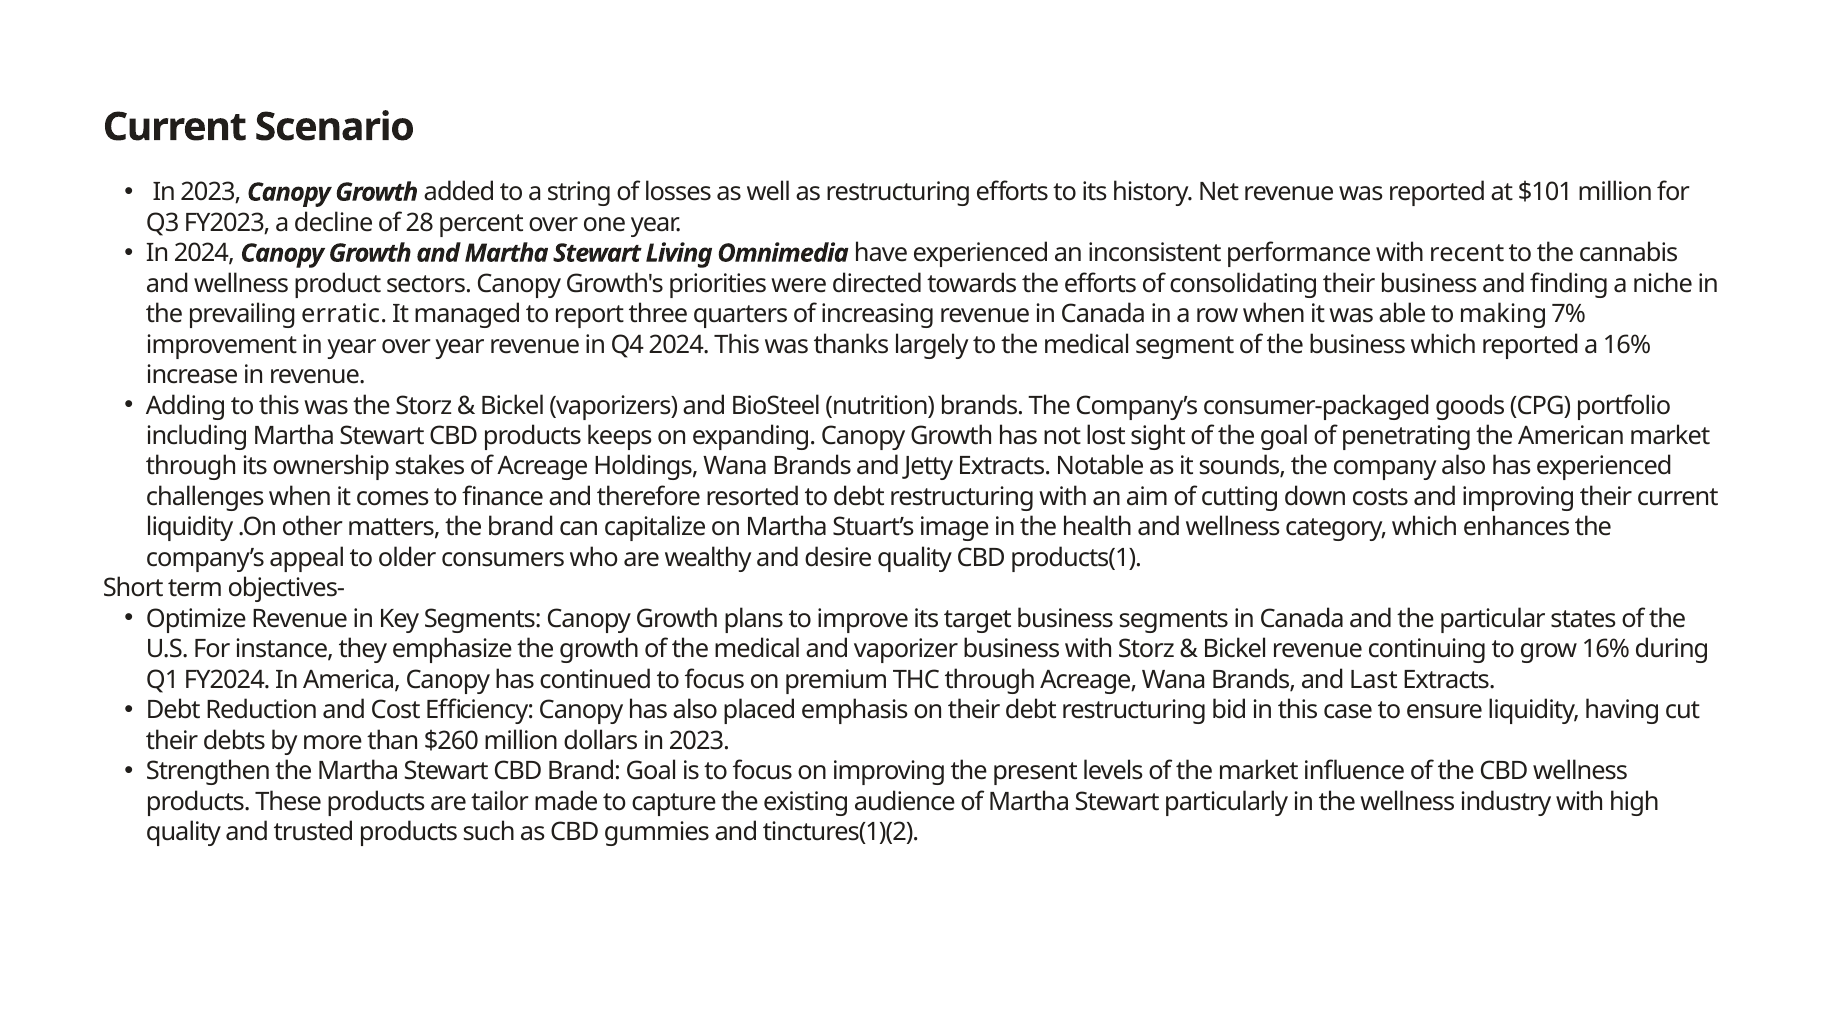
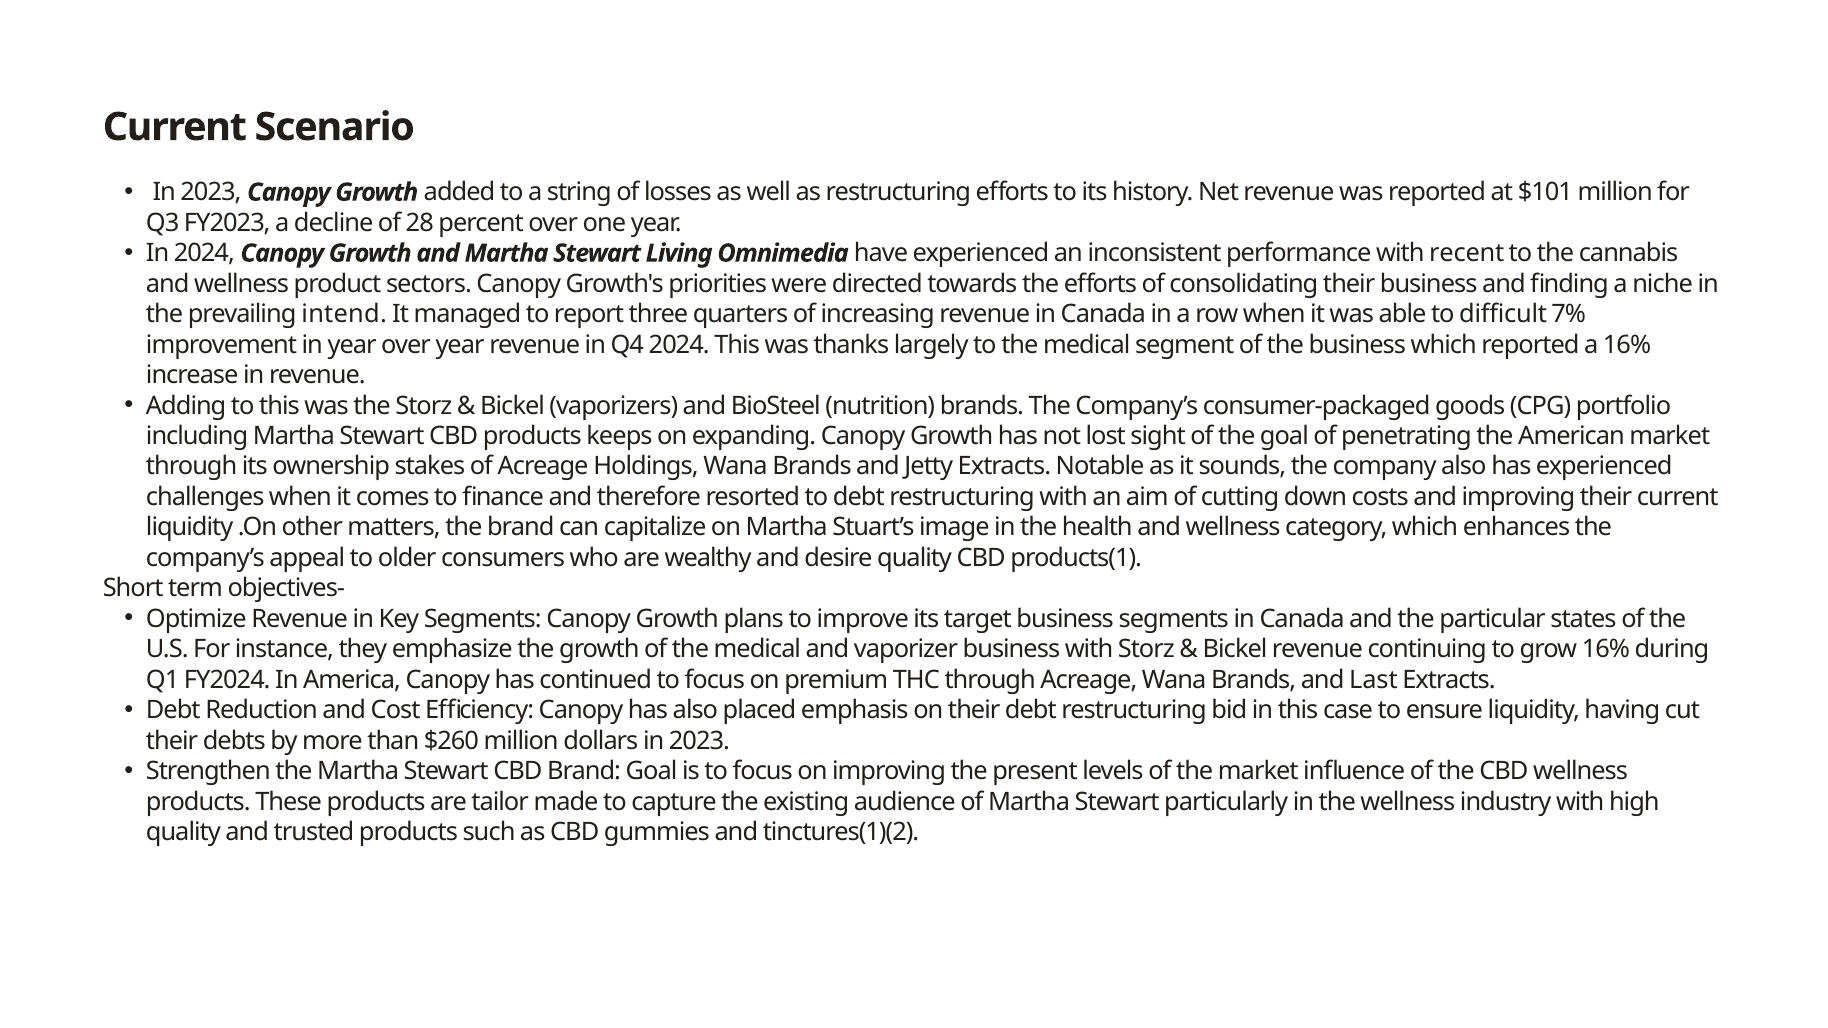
erratic: erratic -> intend (344, 314)
making: making -> difficult (1503, 314)
